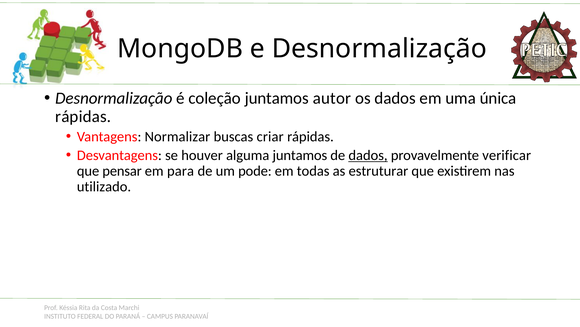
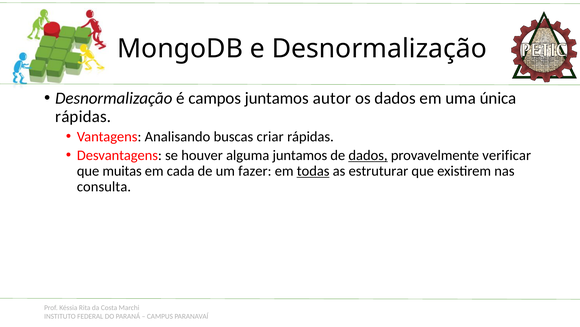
coleção: coleção -> campos (215, 98)
Normalizar: Normalizar -> Analisando (177, 136)
pensar: pensar -> muitas (122, 171)
para: para -> cada (181, 171)
pode: pode -> fazer (255, 171)
todas underline: none -> present (313, 171)
utilizado: utilizado -> consulta (104, 186)
